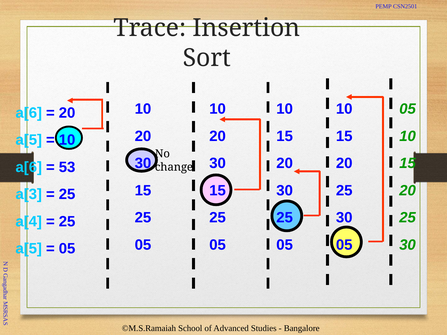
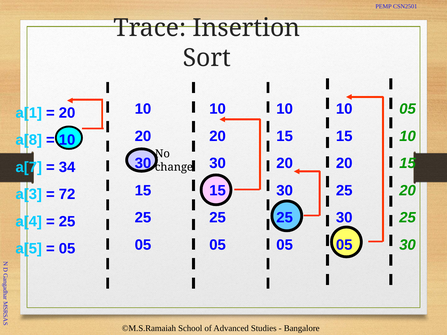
a[6: a[6 -> a[1 (29, 113)
a[5: a[5 -> a[8 (29, 140)
a[6: a[6 -> a[7 (29, 167)
53: 53 -> 34 (67, 167)
25: 25 -> 72 (67, 194)
